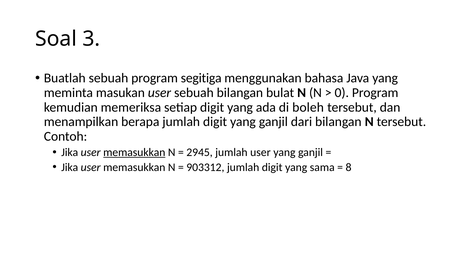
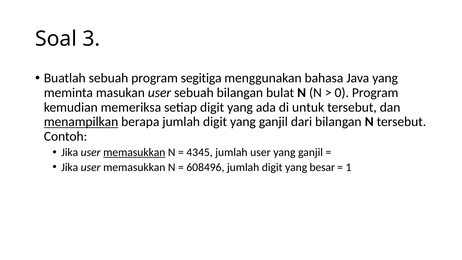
boleh: boleh -> untuk (308, 107)
menampilkan underline: none -> present (81, 122)
2945: 2945 -> 4345 (200, 152)
903312: 903312 -> 608496 (205, 167)
sama: sama -> besar (322, 167)
8: 8 -> 1 (349, 167)
